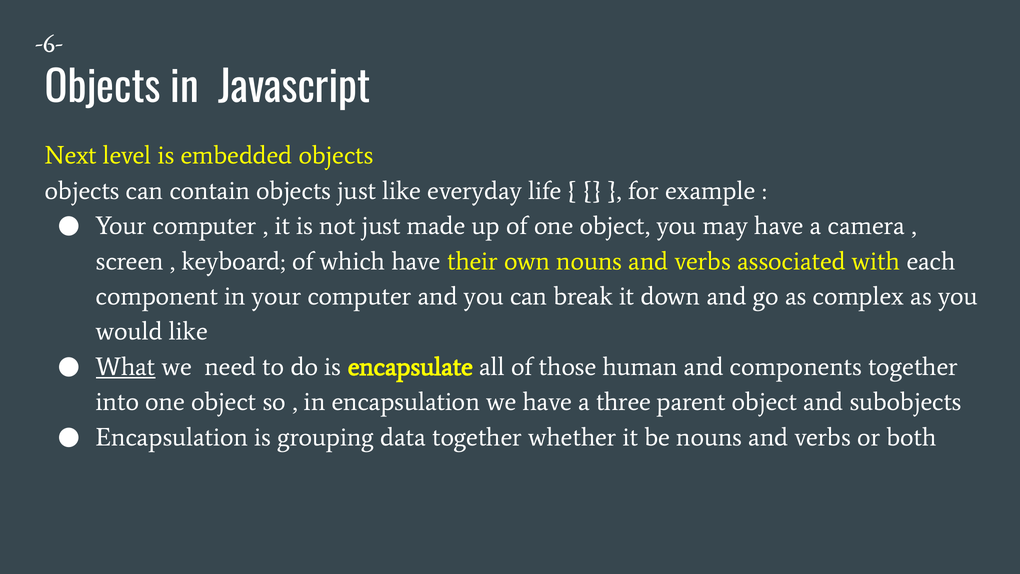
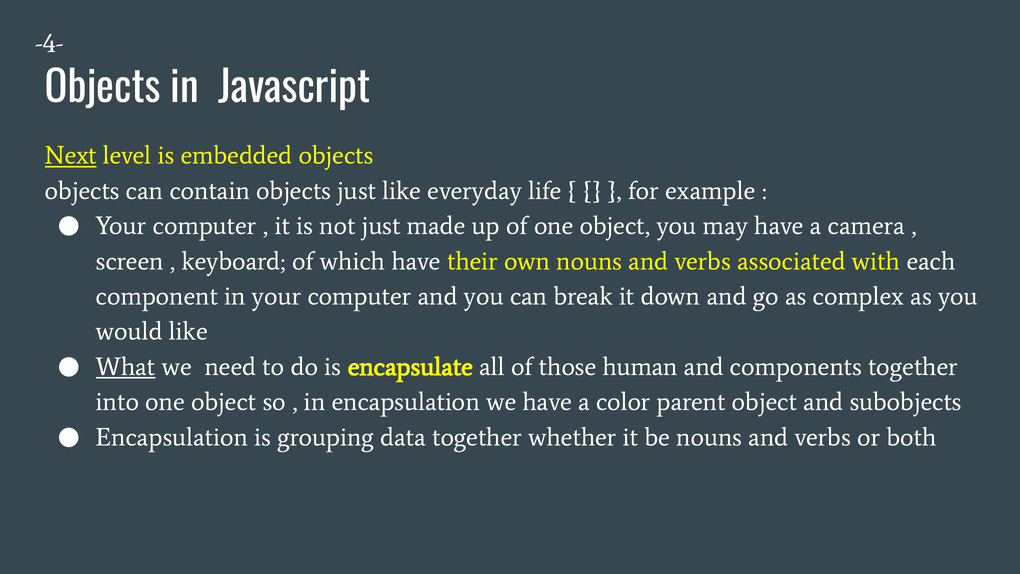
-6-: -6- -> -4- (49, 44)
Next underline: none -> present (71, 156)
three: three -> color (623, 402)
